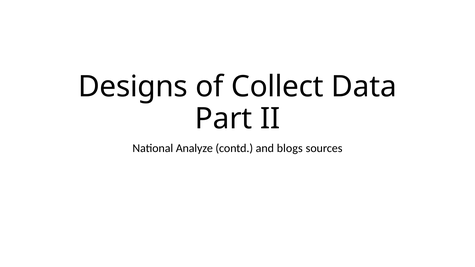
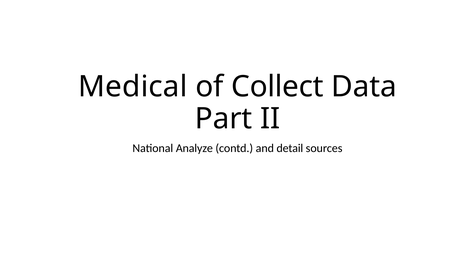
Designs: Designs -> Medical (133, 87)
blogs: blogs -> detail (290, 148)
